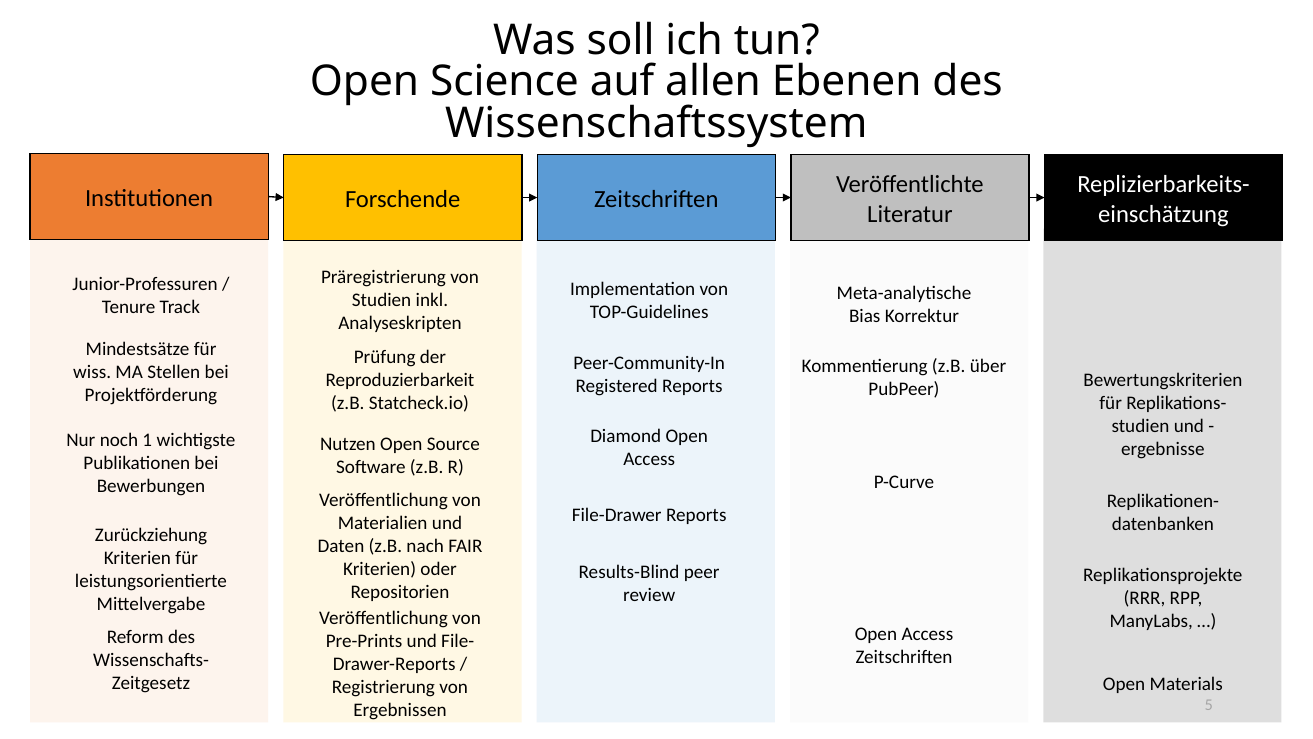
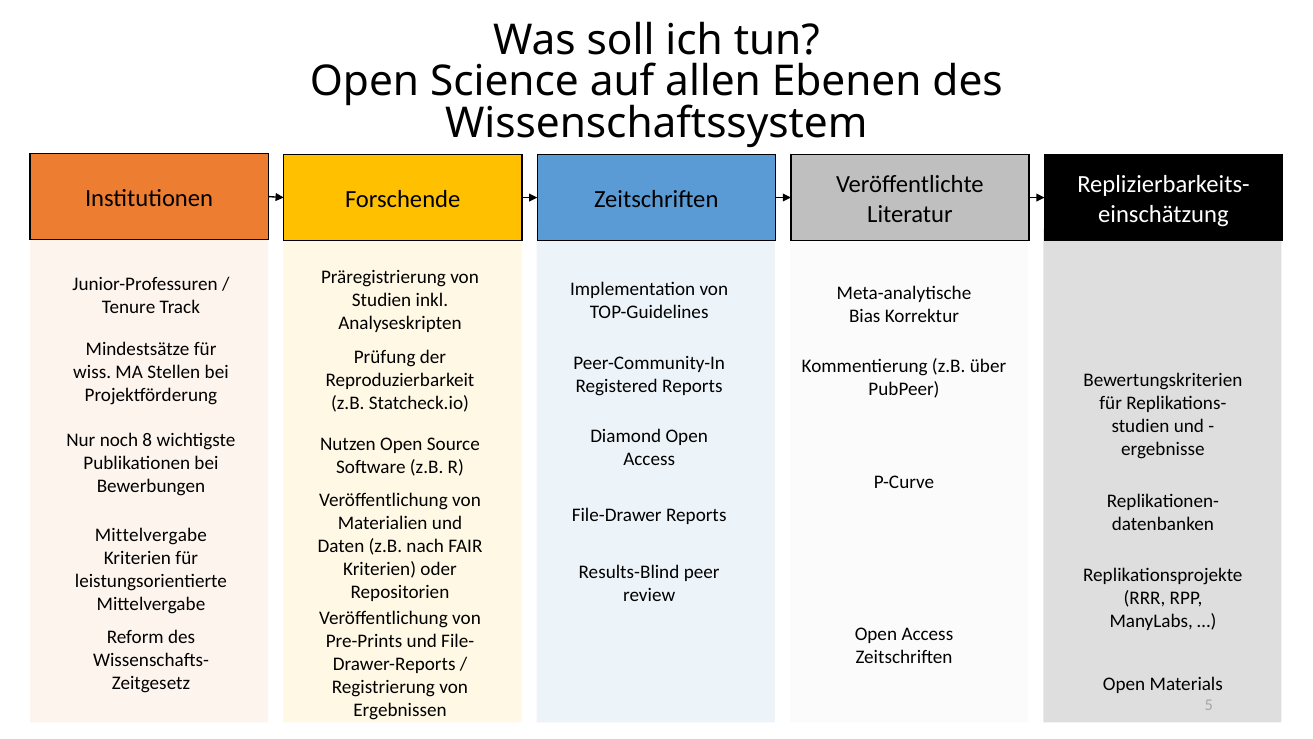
1: 1 -> 8 (147, 440)
Zurückziehung: Zurückziehung -> Mittelvergabe (151, 535)
